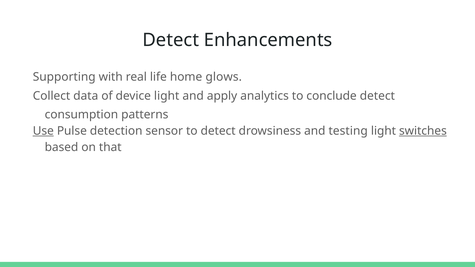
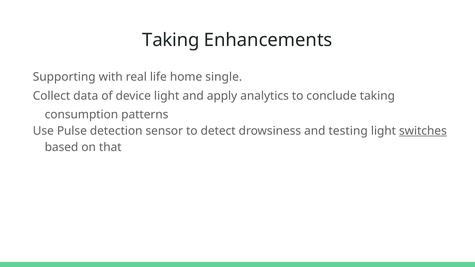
Detect: Detect -> Taking (171, 40)
glows: glows -> single (224, 77)
conclude detect: detect -> taking (377, 96)
Use underline: present -> none (43, 131)
